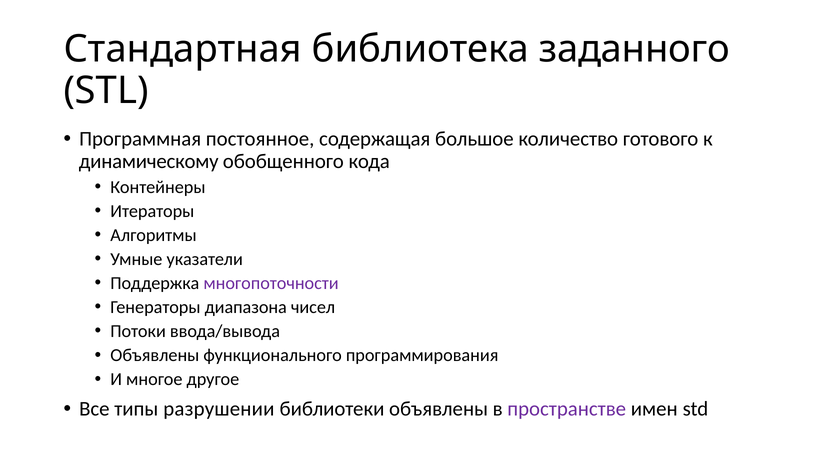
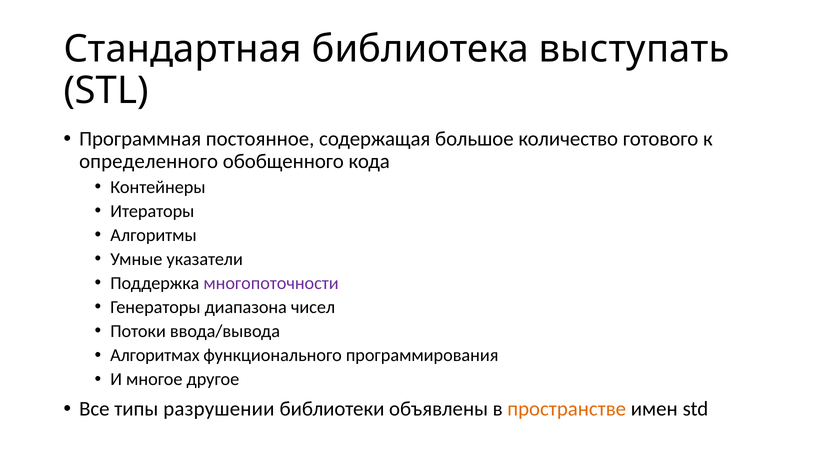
заданного: заданного -> выступать (634, 49)
динамическому: динамическому -> определенного (149, 161)
Объявлены: Объявлены -> Алгоритмах (155, 355)
пространстве colour: purple -> orange (567, 409)
